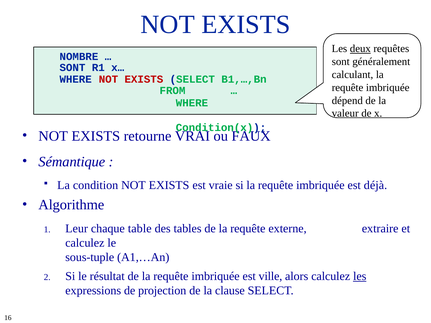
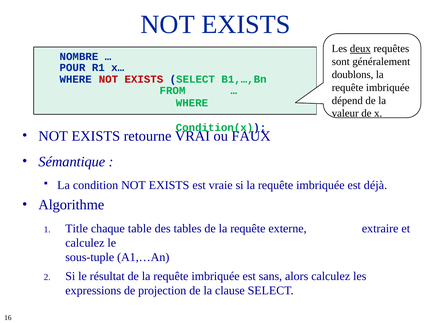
SONT: SONT -> POUR (72, 68)
calculant: calculant -> doublons (353, 75)
Leur: Leur -> Title (77, 229)
ville: ville -> sans (270, 276)
les underline: present -> none (360, 276)
